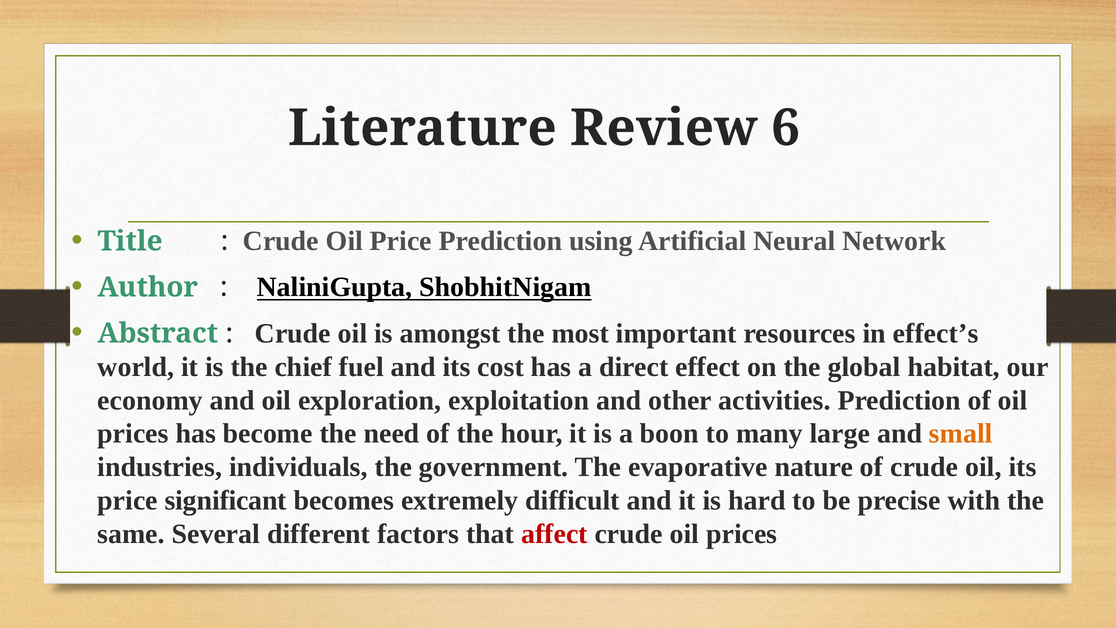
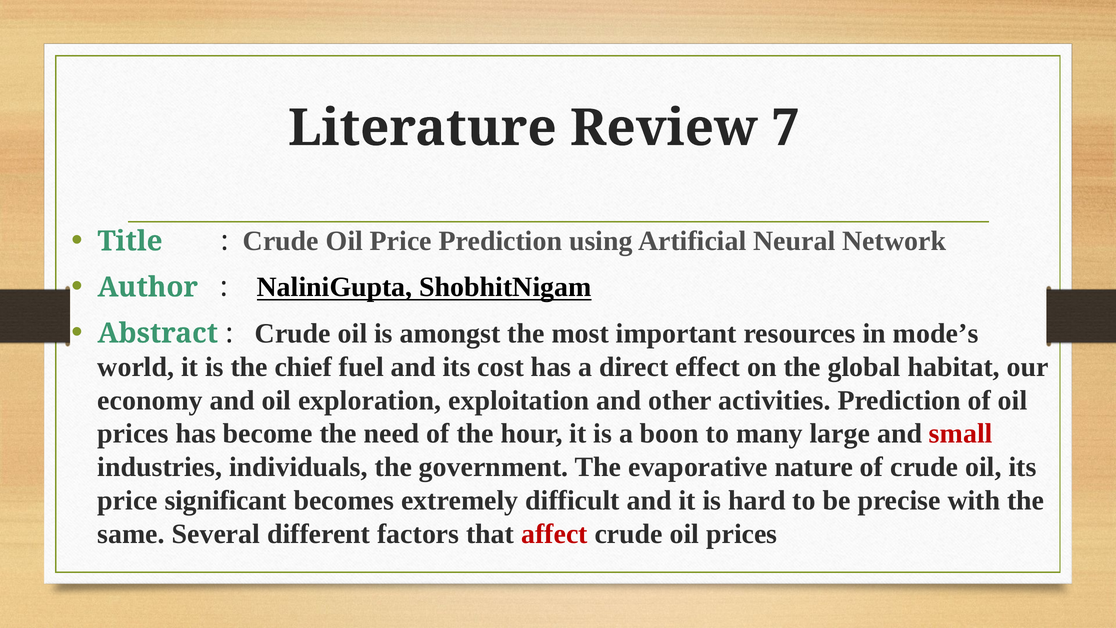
6: 6 -> 7 (786, 128)
effect’s: effect’s -> mode’s (936, 333)
small colour: orange -> red (961, 434)
